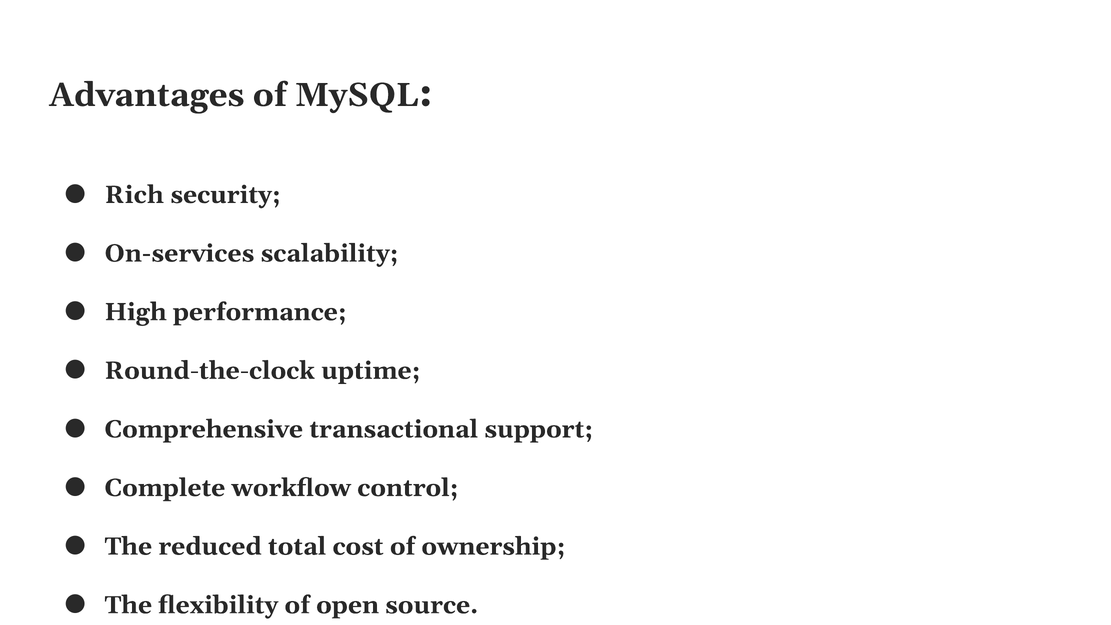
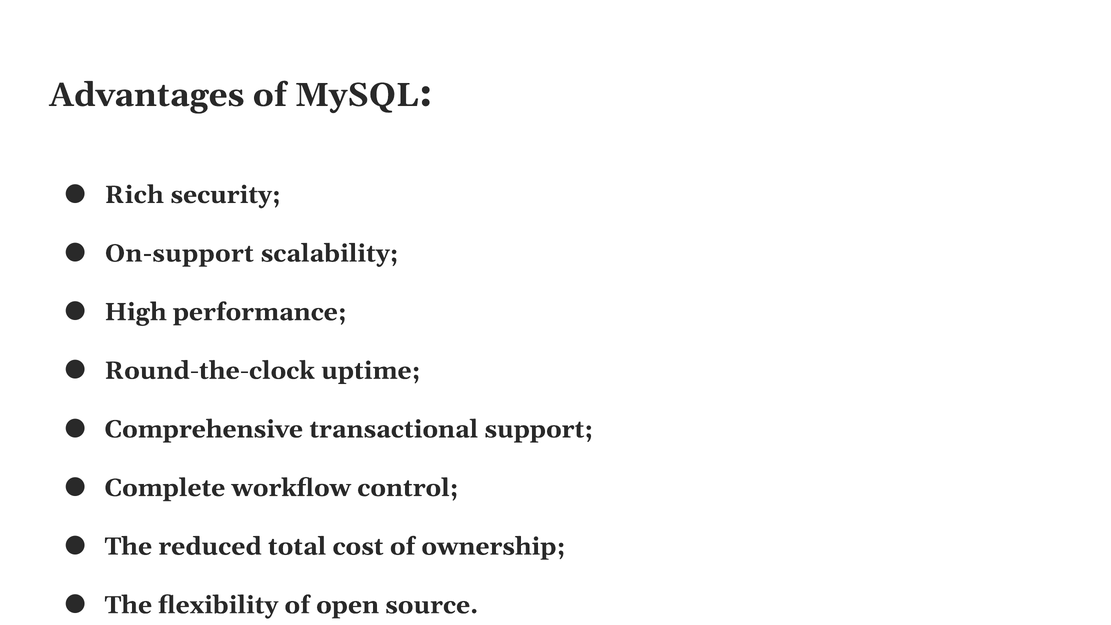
On-services: On-services -> On-support (179, 253)
